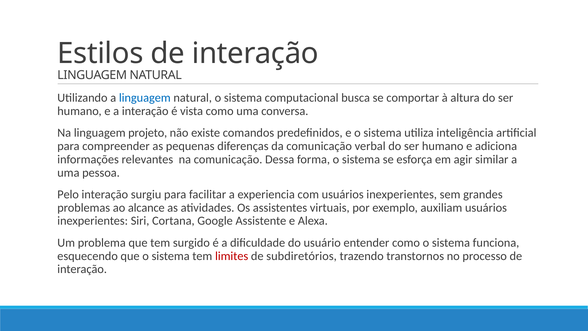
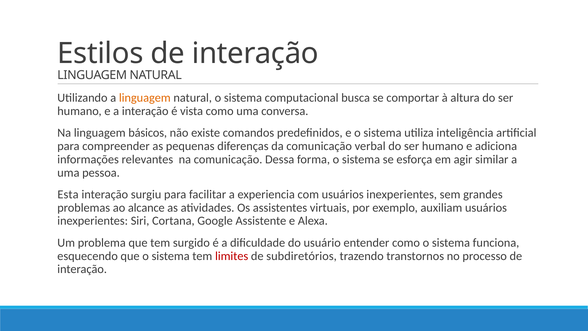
linguagem colour: blue -> orange (145, 98)
projeto: projeto -> básicos (148, 133)
Pelo: Pelo -> Esta (68, 194)
